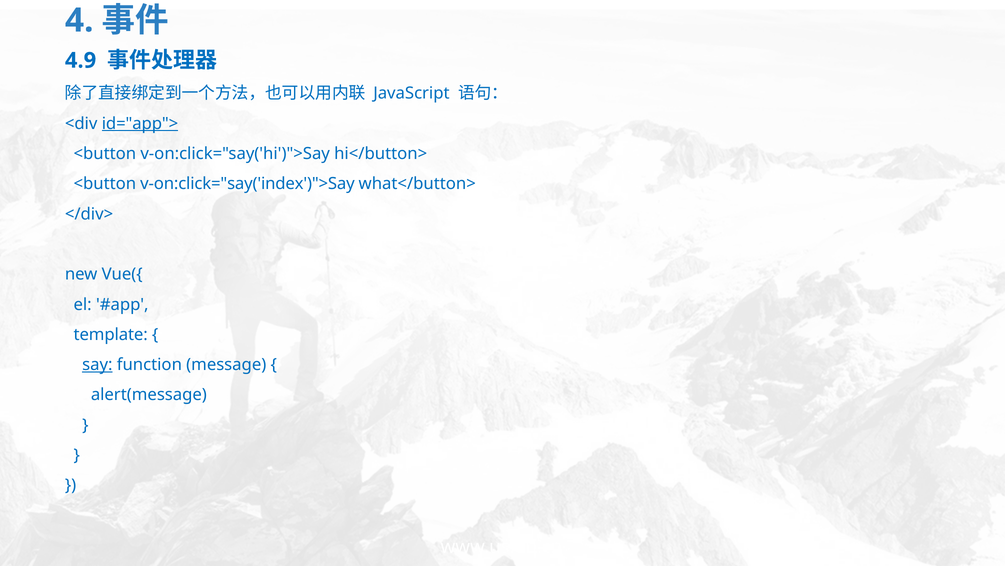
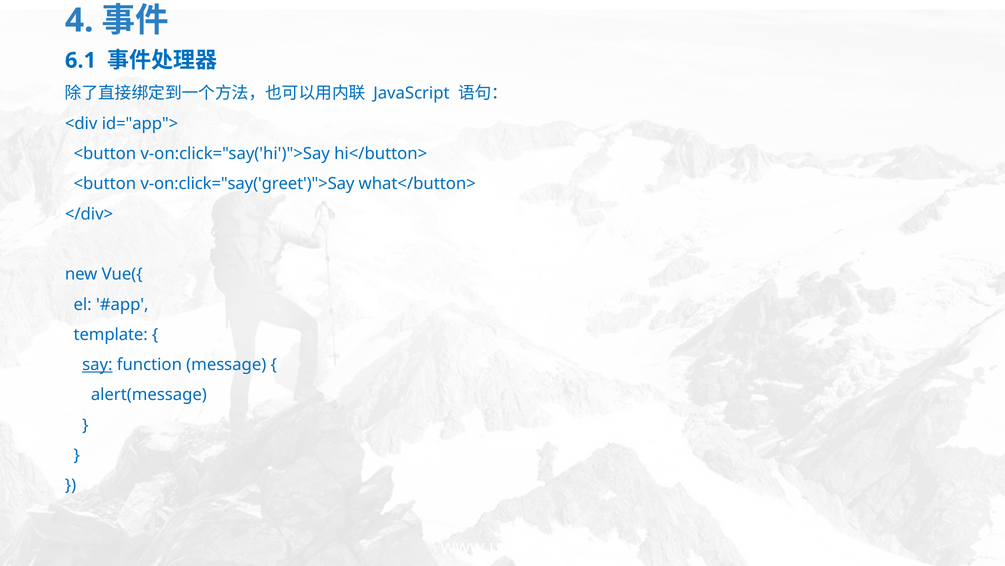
4.9: 4.9 -> 6.1 (81, 60)
id="app"> underline: present -> none (140, 123)
v-on:click="say('index')">Say: v-on:click="say('index')">Say -> v-on:click="say('greet')">Say (247, 184)
